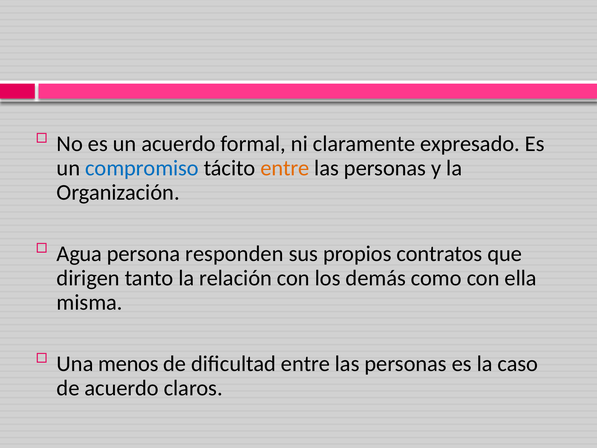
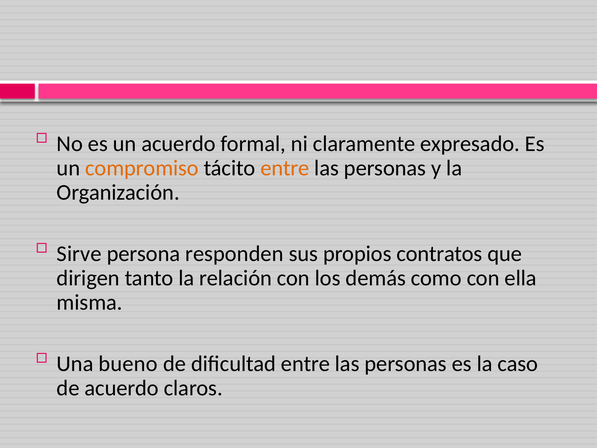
compromiso colour: blue -> orange (142, 168)
Agua: Agua -> Sirve (79, 254)
menos: menos -> bueno (128, 364)
